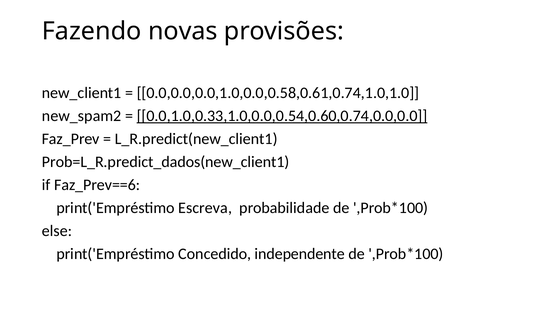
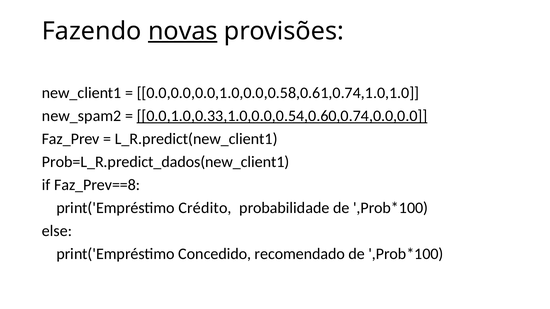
novas underline: none -> present (183, 31)
Faz_Prev==6: Faz_Prev==6 -> Faz_Prev==8 (97, 185)
Escreva: Escreva -> Crédito (205, 208)
independente: independente -> recomendado (300, 254)
